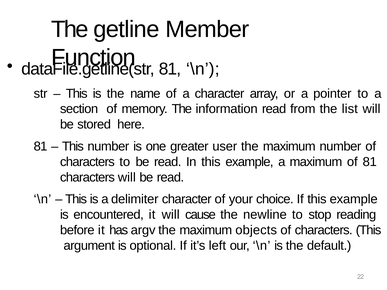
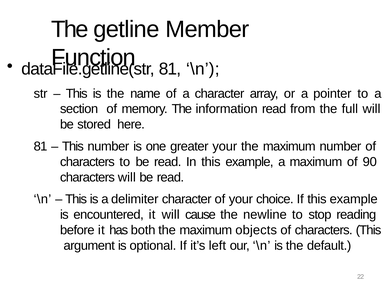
list: list -> full (350, 109)
greater user: user -> your (225, 146)
of 81: 81 -> 90 (370, 162)
argv: argv -> both (143, 230)
